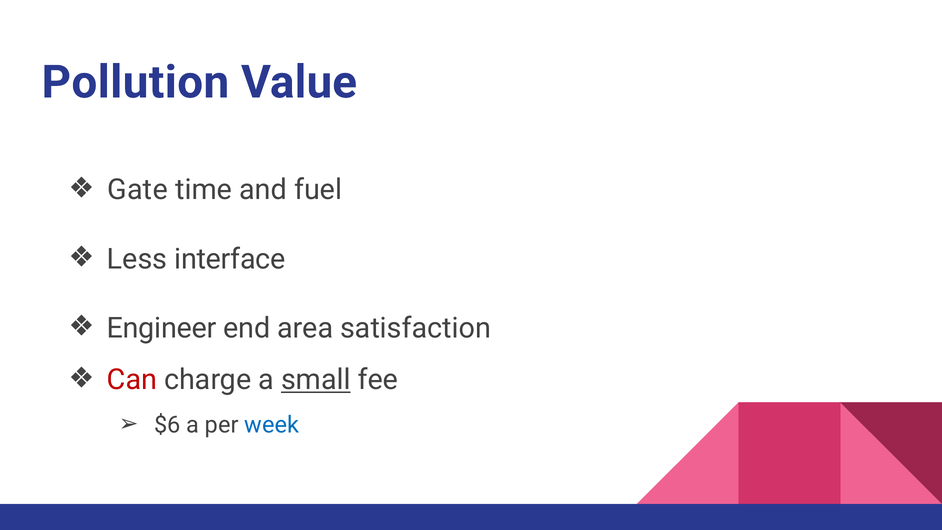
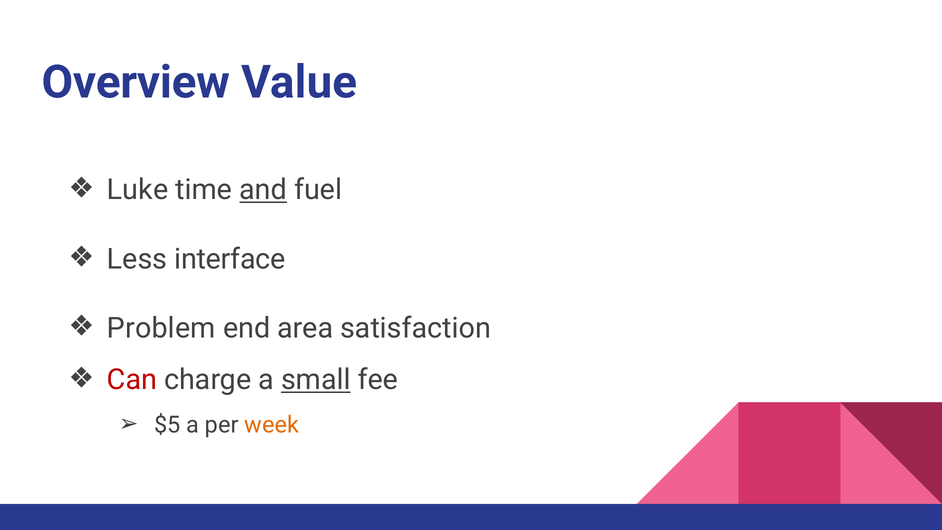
Pollution: Pollution -> Overview (136, 82)
Gate: Gate -> Luke (138, 190)
and underline: none -> present (263, 190)
Engineer: Engineer -> Problem (161, 328)
$6: $6 -> $5 (167, 425)
week colour: blue -> orange (272, 425)
